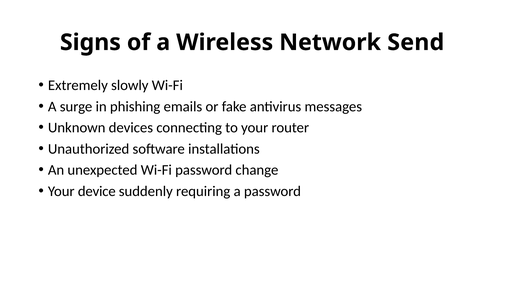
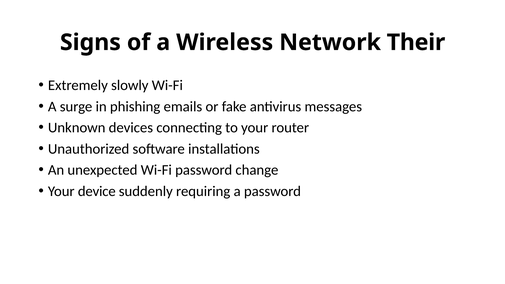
Send: Send -> Their (416, 42)
